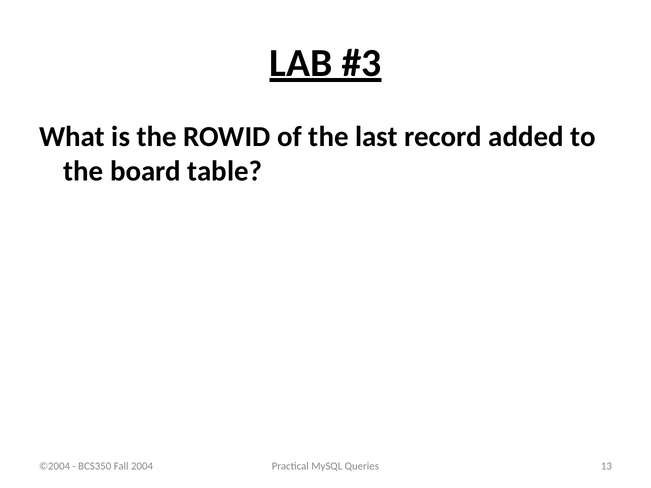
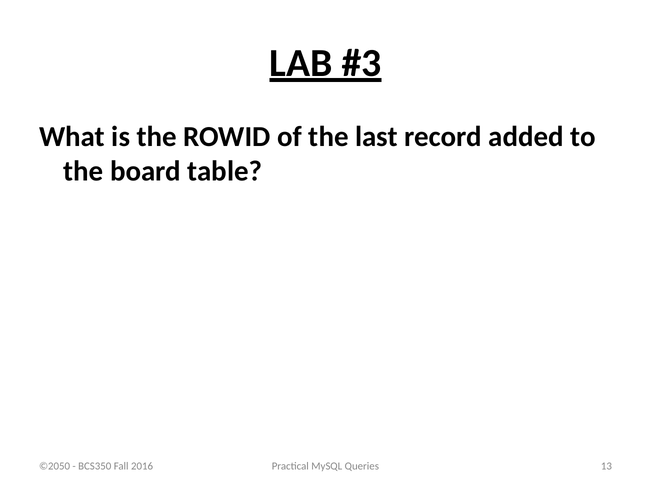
©2004: ©2004 -> ©2050 (55, 466)
2004: 2004 -> 2016 (142, 466)
